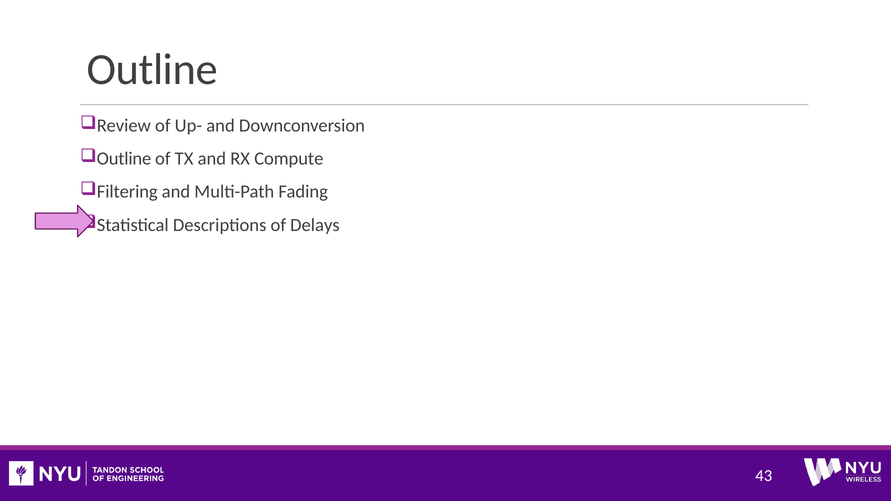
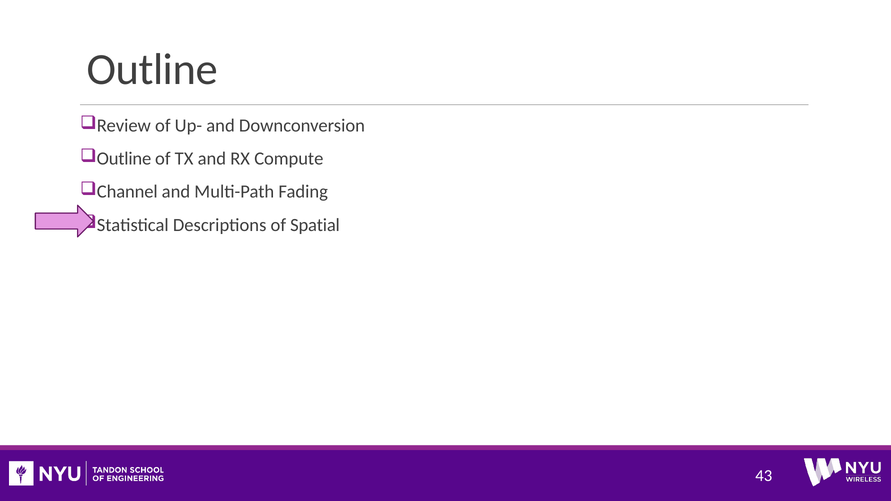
Filtering: Filtering -> Channel (127, 192)
Delays: Delays -> Spatial (315, 225)
